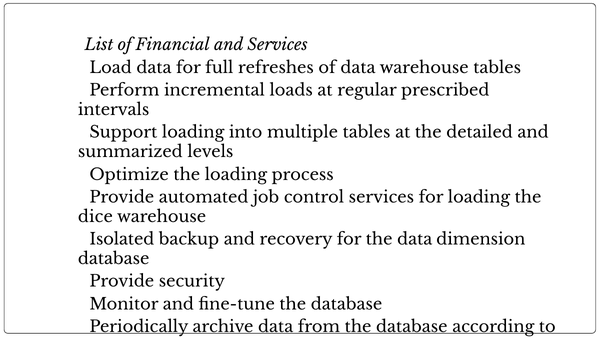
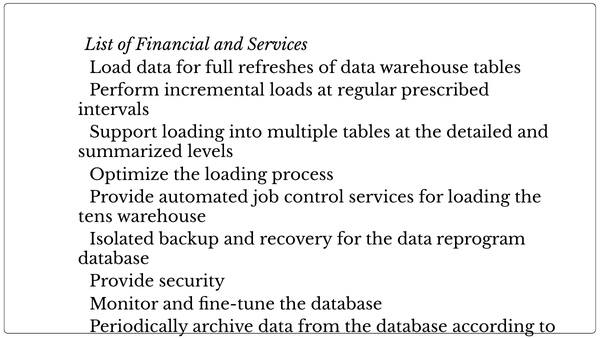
dice: dice -> tens (95, 217)
dimension: dimension -> reprogram (481, 239)
